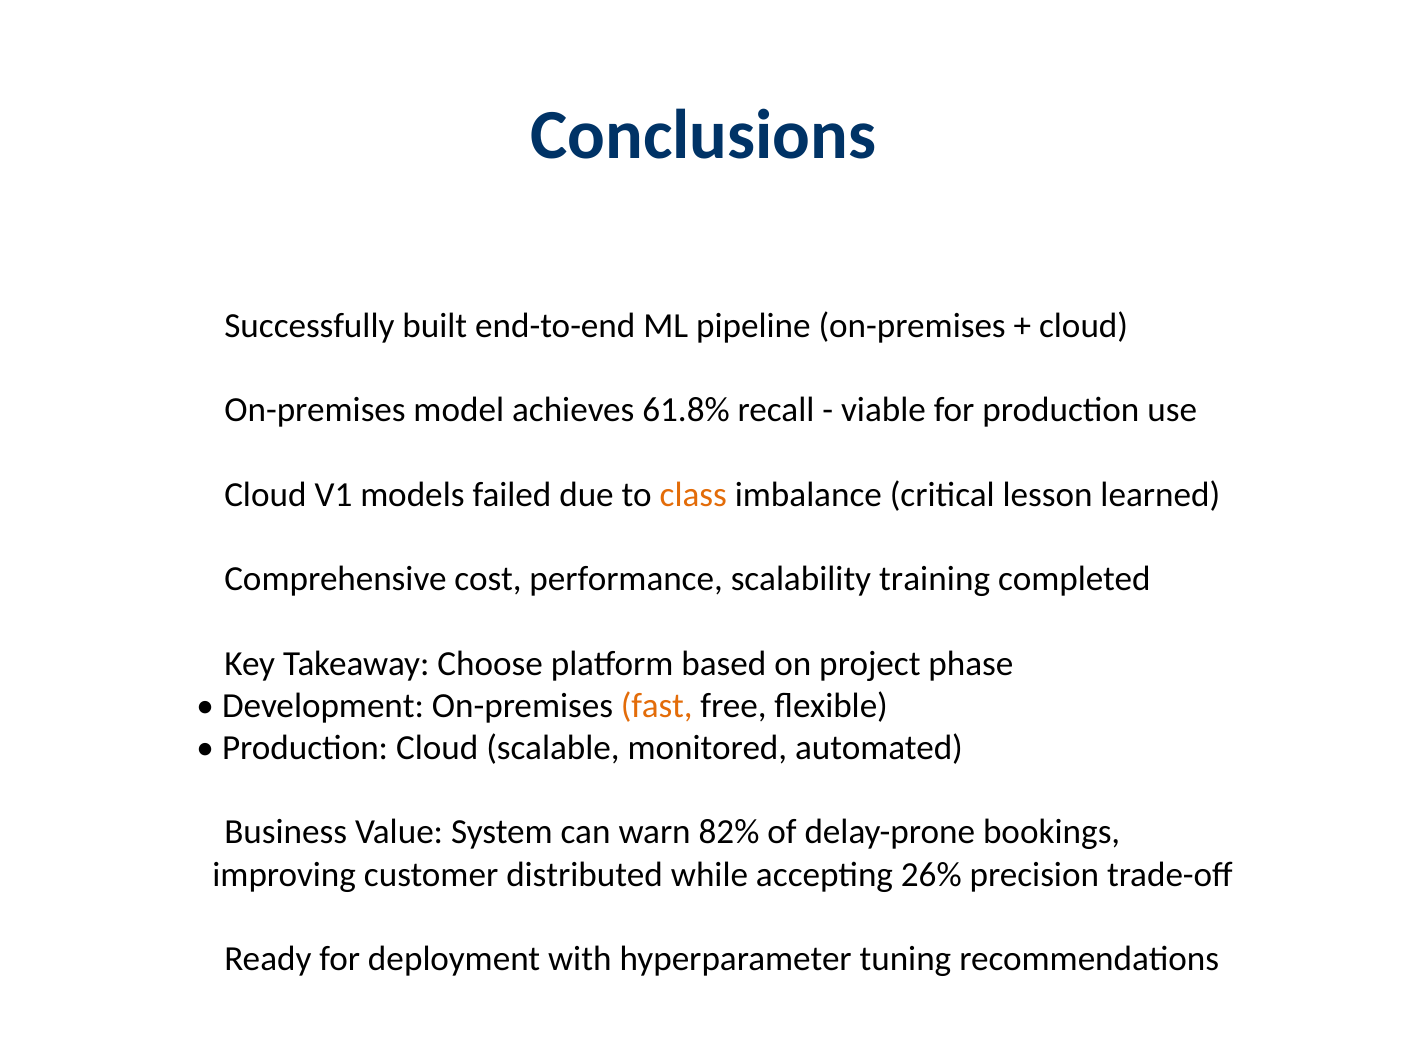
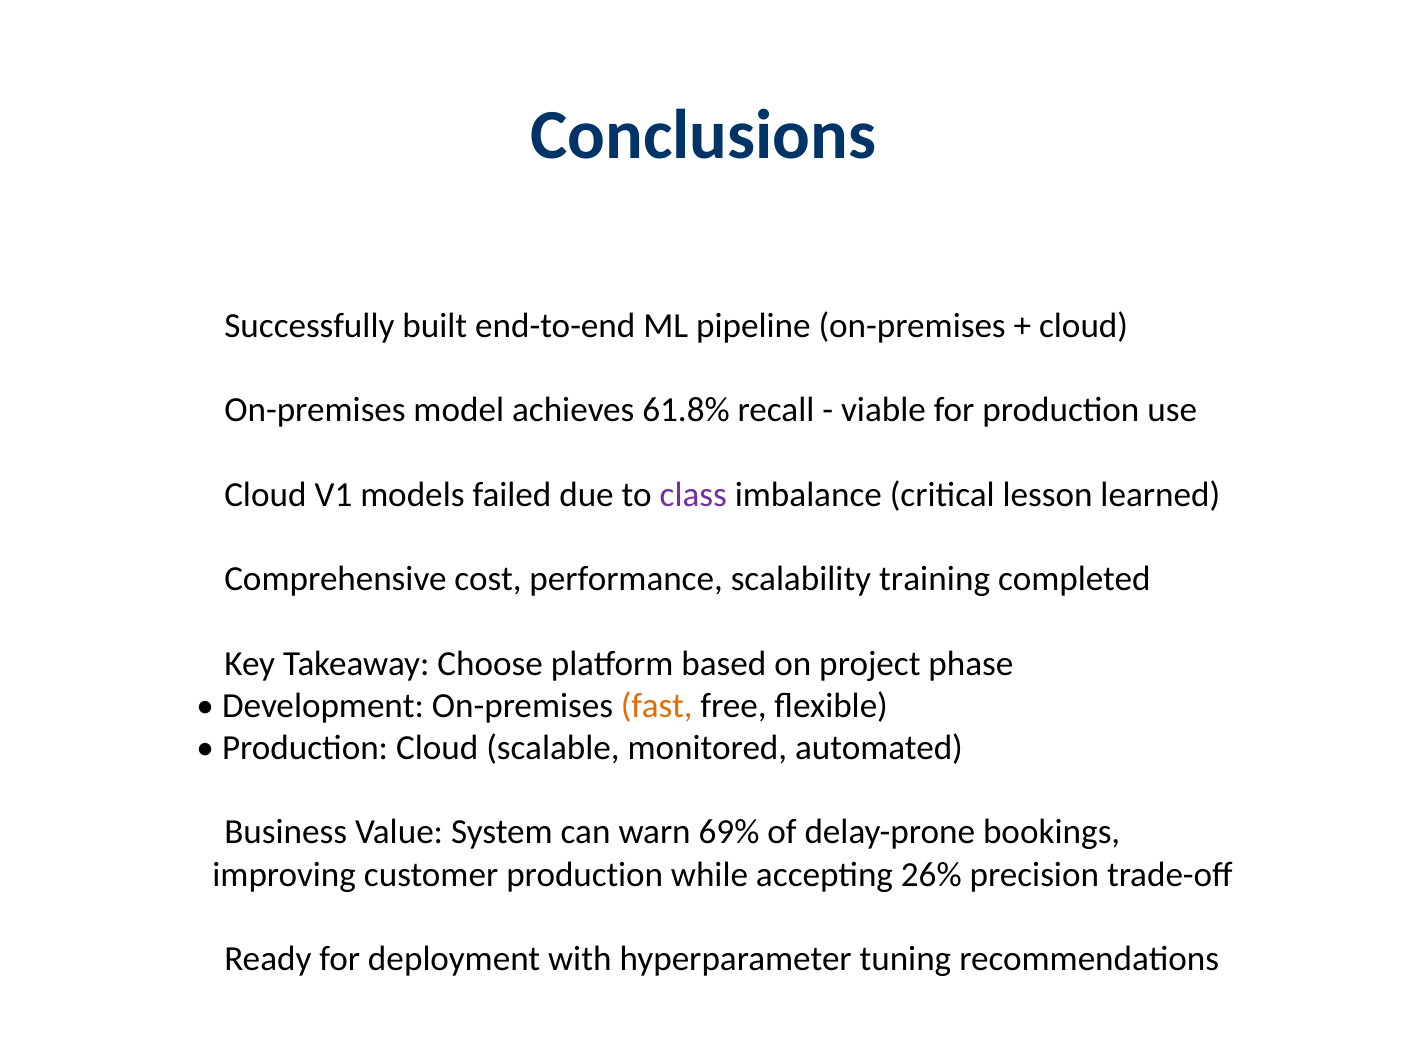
class colour: orange -> purple (693, 495)
82%: 82% -> 69% (729, 832)
customer distributed: distributed -> production (585, 875)
